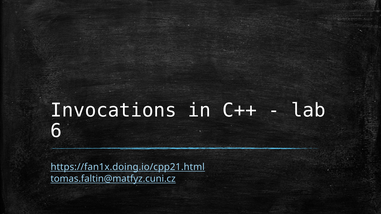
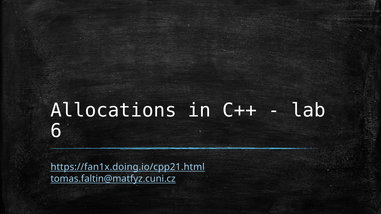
Invocations: Invocations -> Allocations (113, 110)
